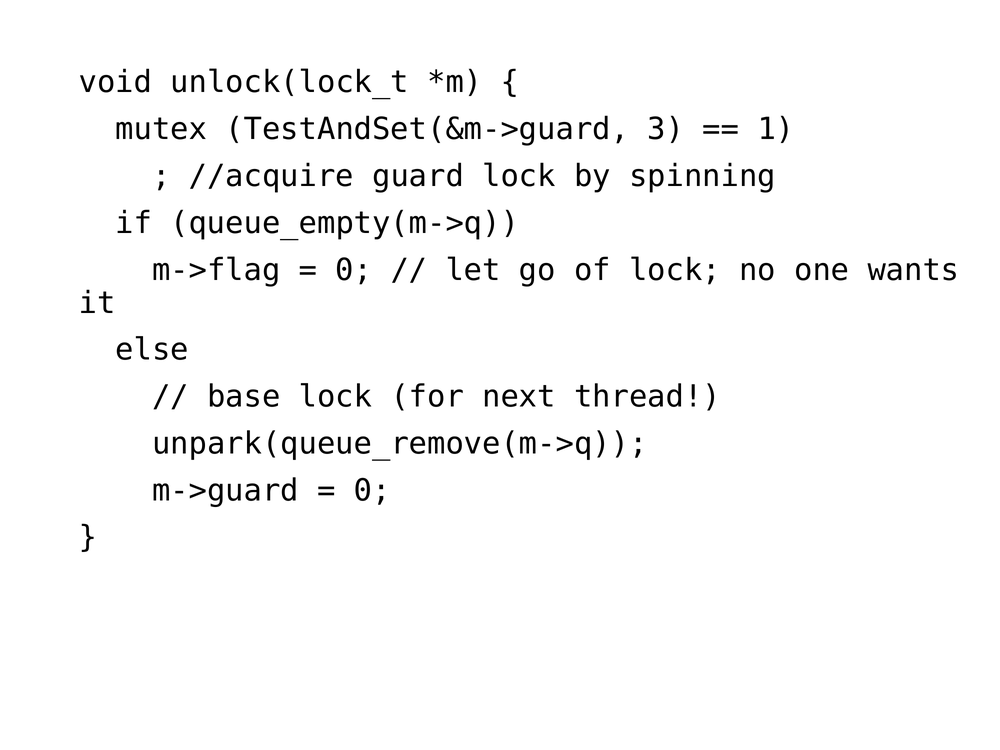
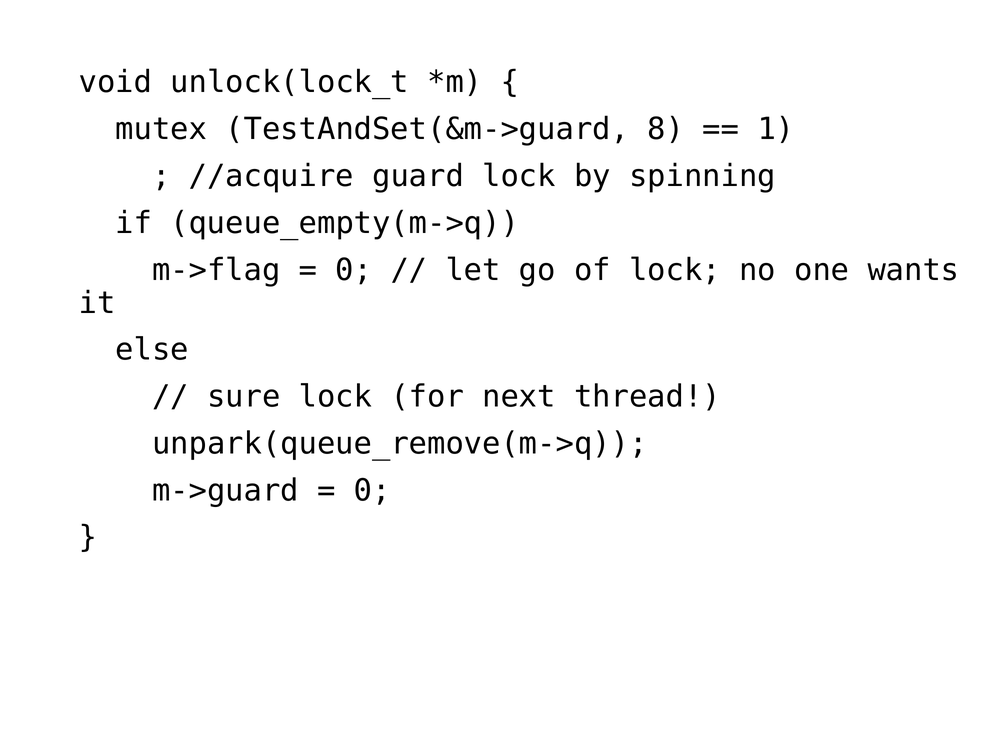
3: 3 -> 8 (666, 129)
base: base -> sure (244, 397)
